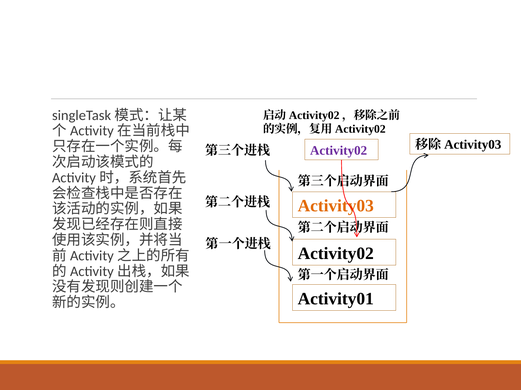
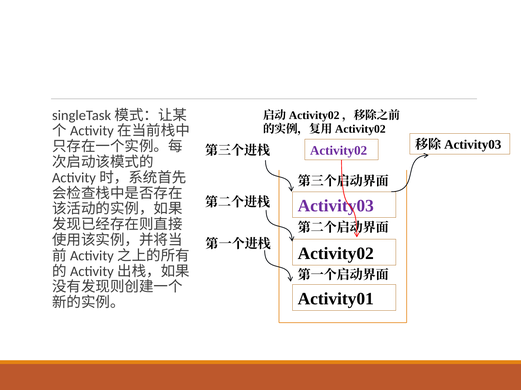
Activity03 colour: orange -> purple (336, 206)
